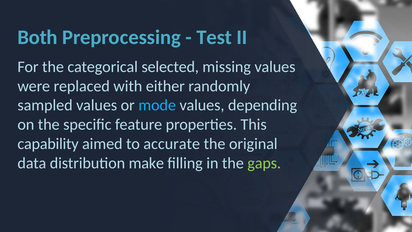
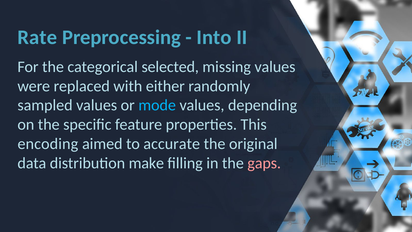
Both: Both -> Rate (37, 37)
Test: Test -> Into (214, 37)
capability: capability -> encoding (48, 144)
gaps colour: light green -> pink (264, 163)
